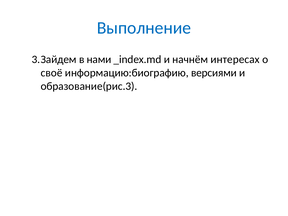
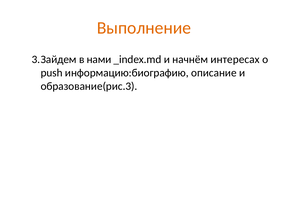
Выполнение colour: blue -> orange (144, 28)
своё: своё -> push (52, 73)
версиями: версиями -> описание (214, 73)
